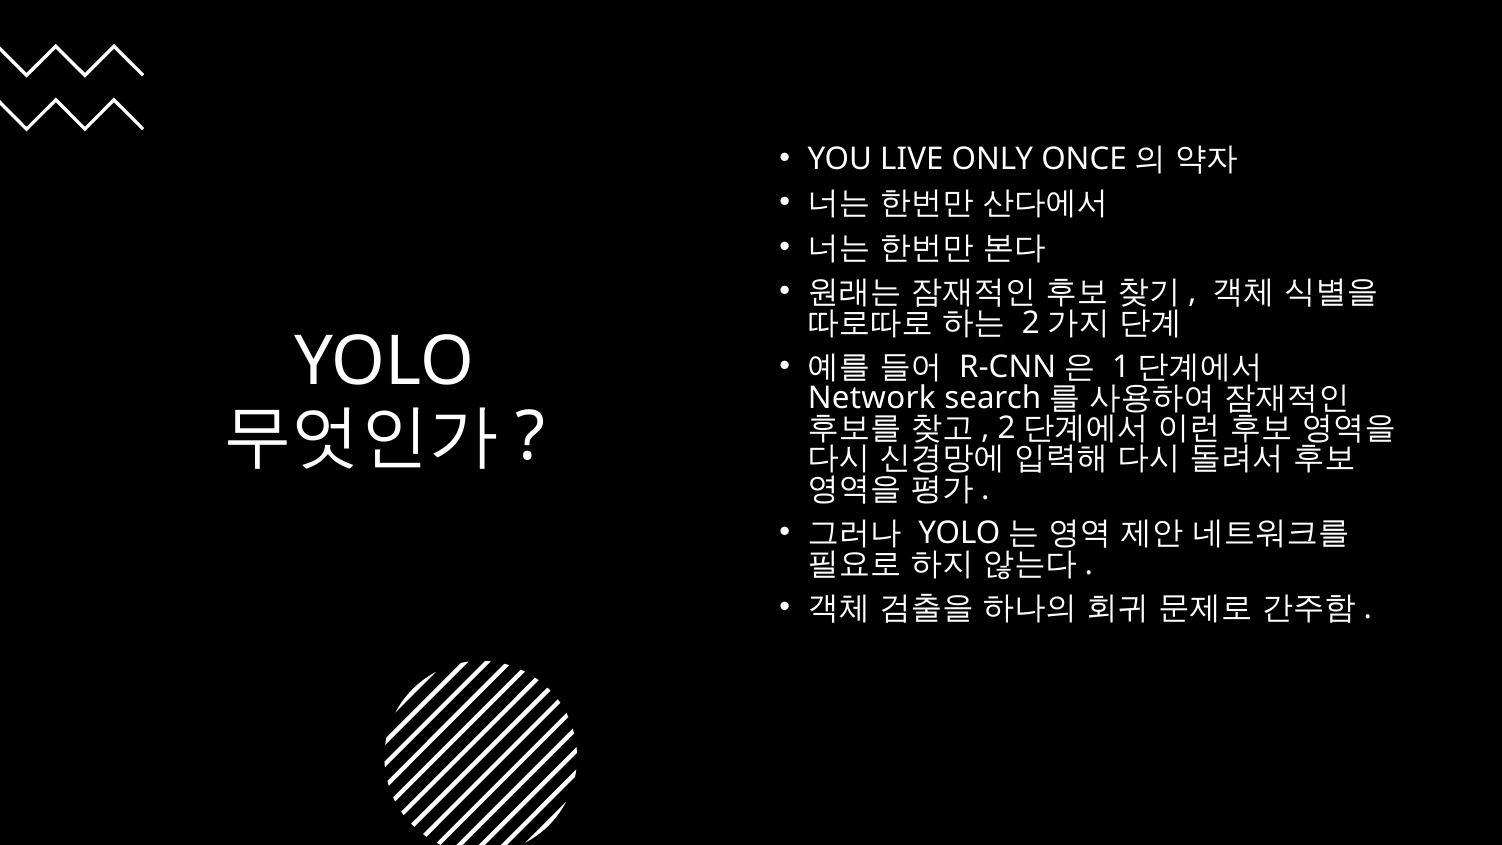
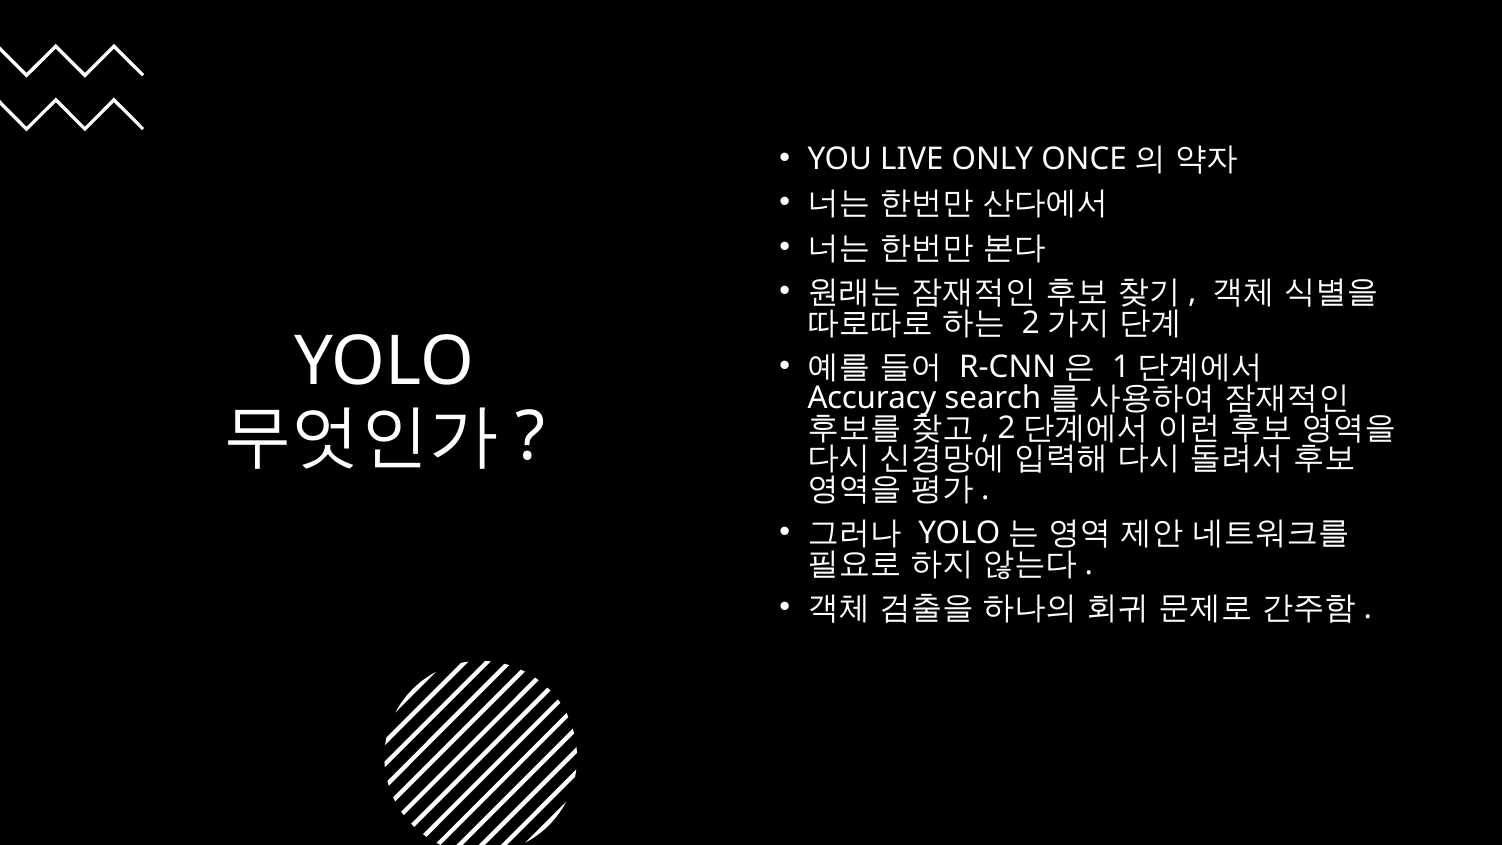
Network: Network -> Accuracy (872, 398)
